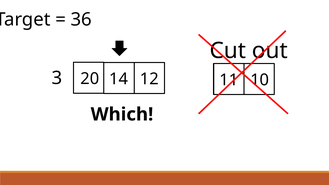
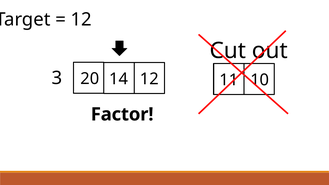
36: 36 -> 12 (81, 19)
Which: Which -> Factor (122, 114)
